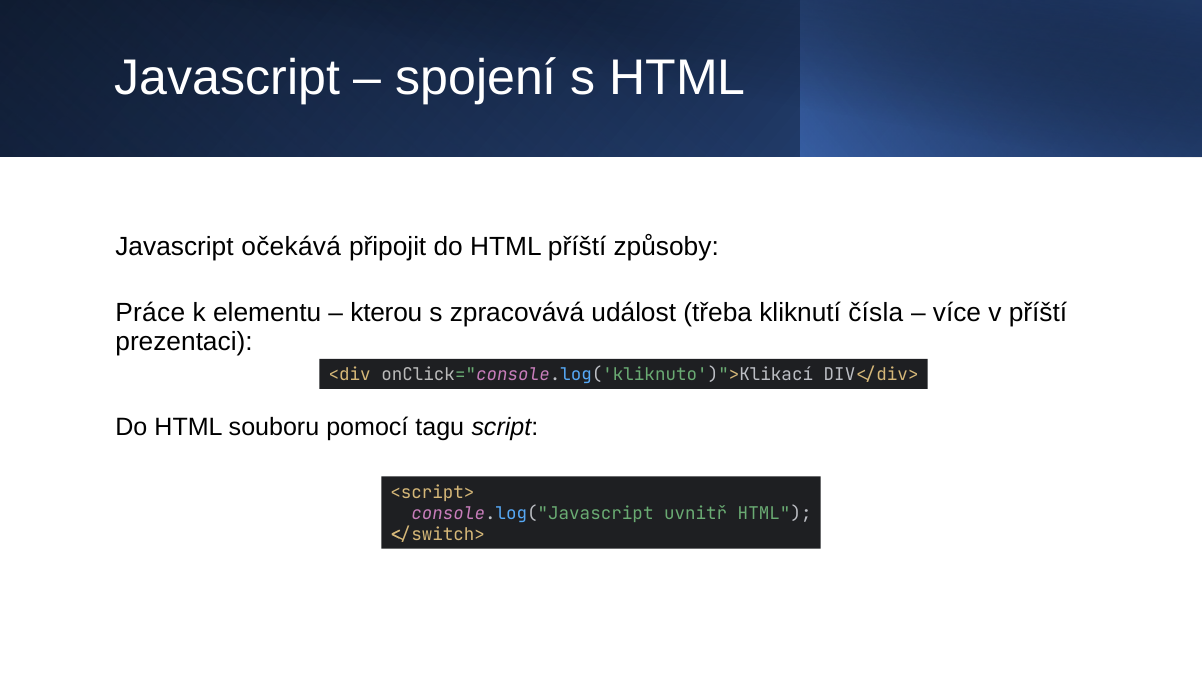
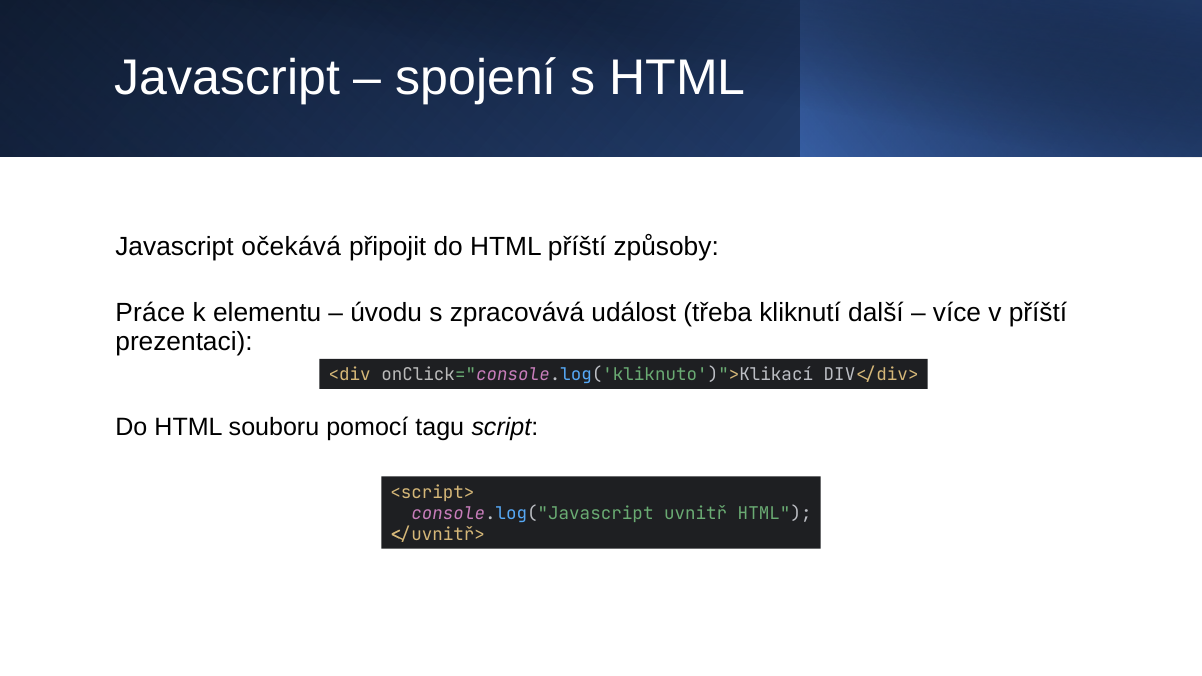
kterou: kterou -> úvodu (386, 313)
čísla: čísla -> další (876, 313)
</switch>: </switch> -> </uvnitř> (438, 535)
